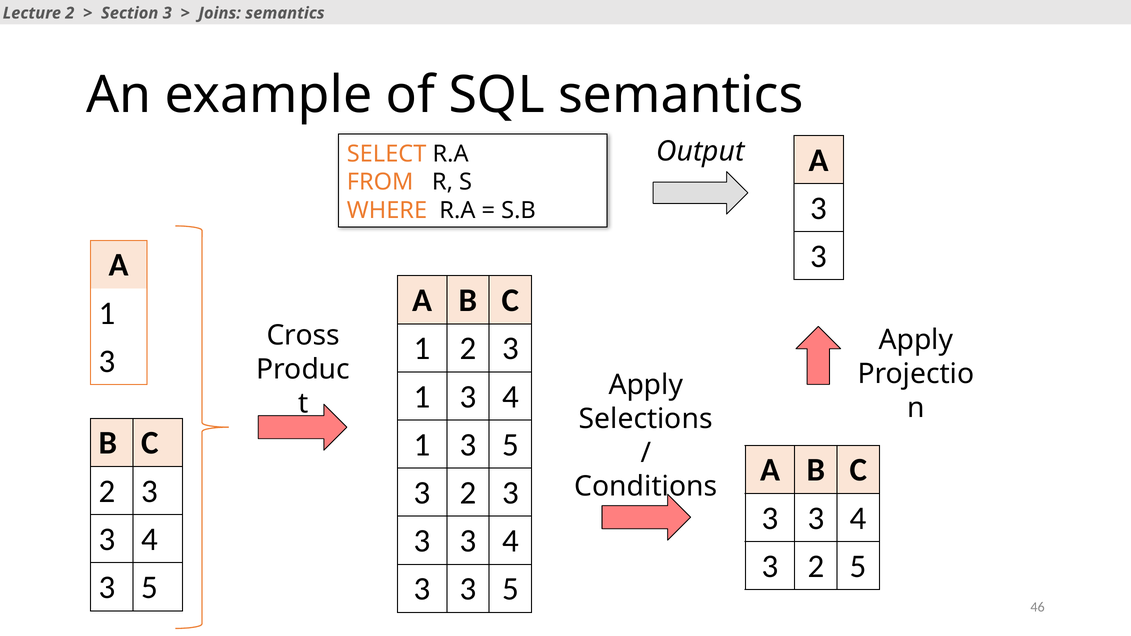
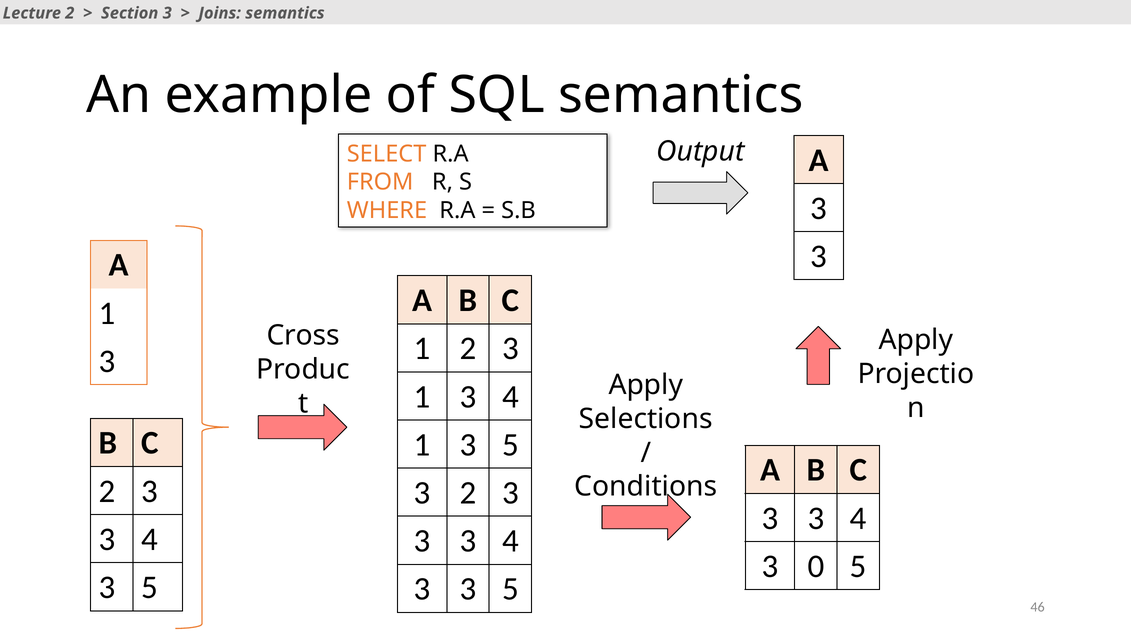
2: 2 -> 0 (816, 566)
